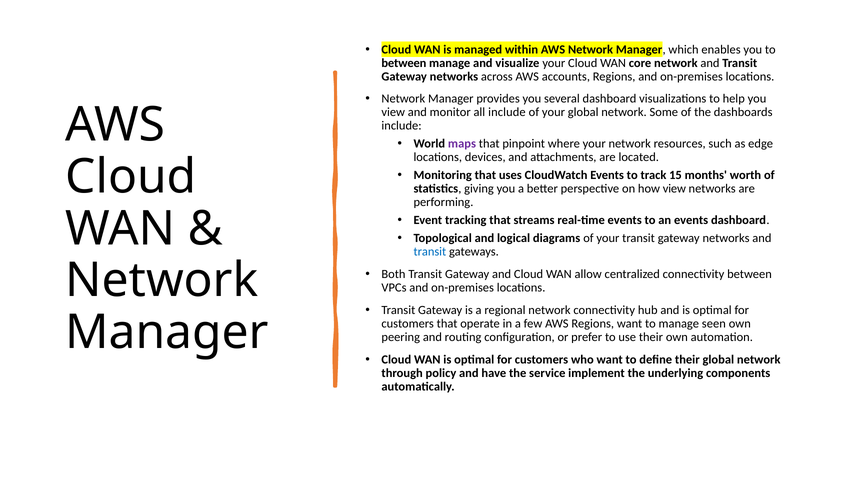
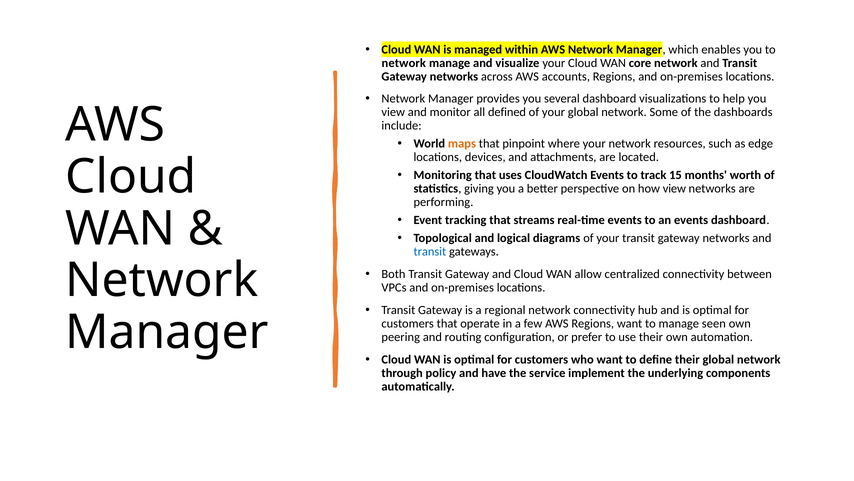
between: between -> network (404, 63)
all include: include -> defined (507, 112)
maps colour: purple -> orange (462, 144)
